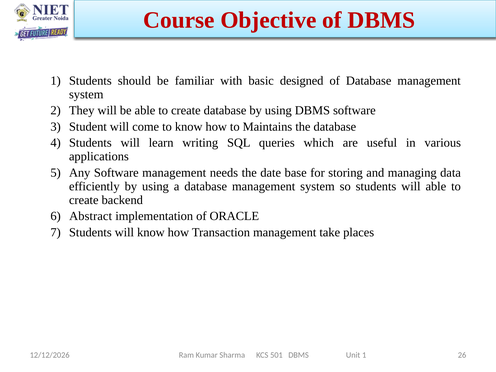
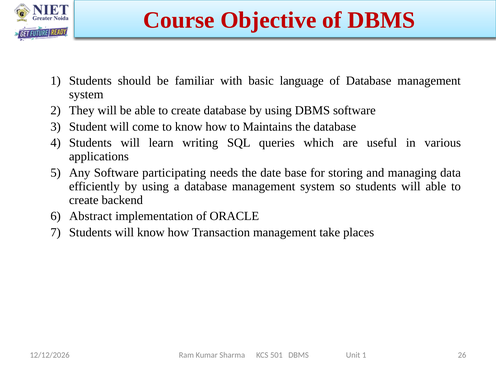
designed: designed -> language (302, 81)
Software management: management -> participating (174, 173)
